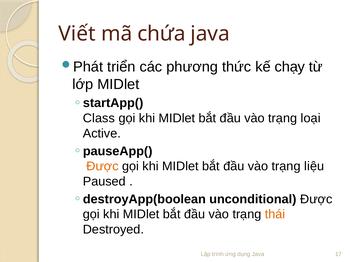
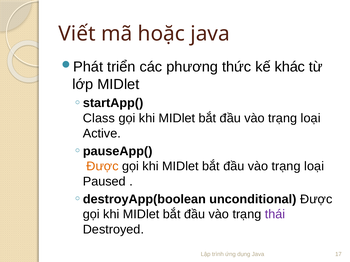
chứa: chứa -> hoặc (161, 34)
chạy: chạy -> khác (290, 67)
liệu: liệu -> loại (314, 167)
thái colour: orange -> purple (275, 215)
